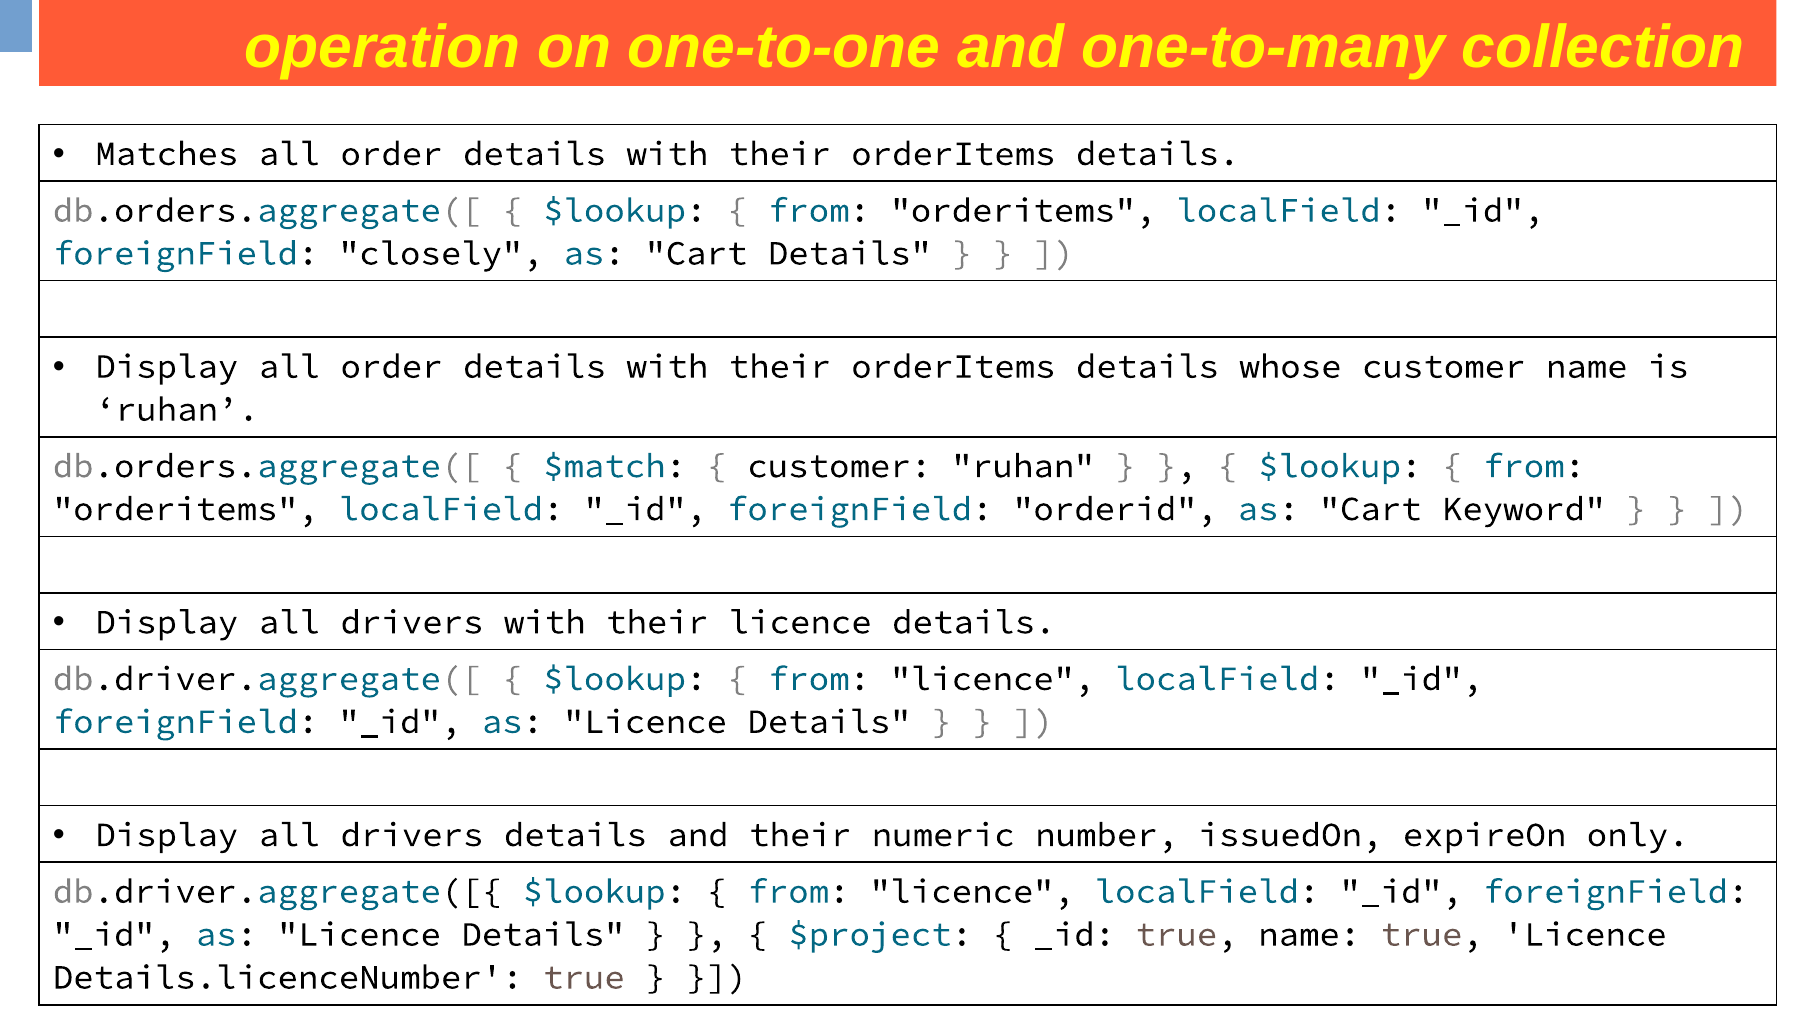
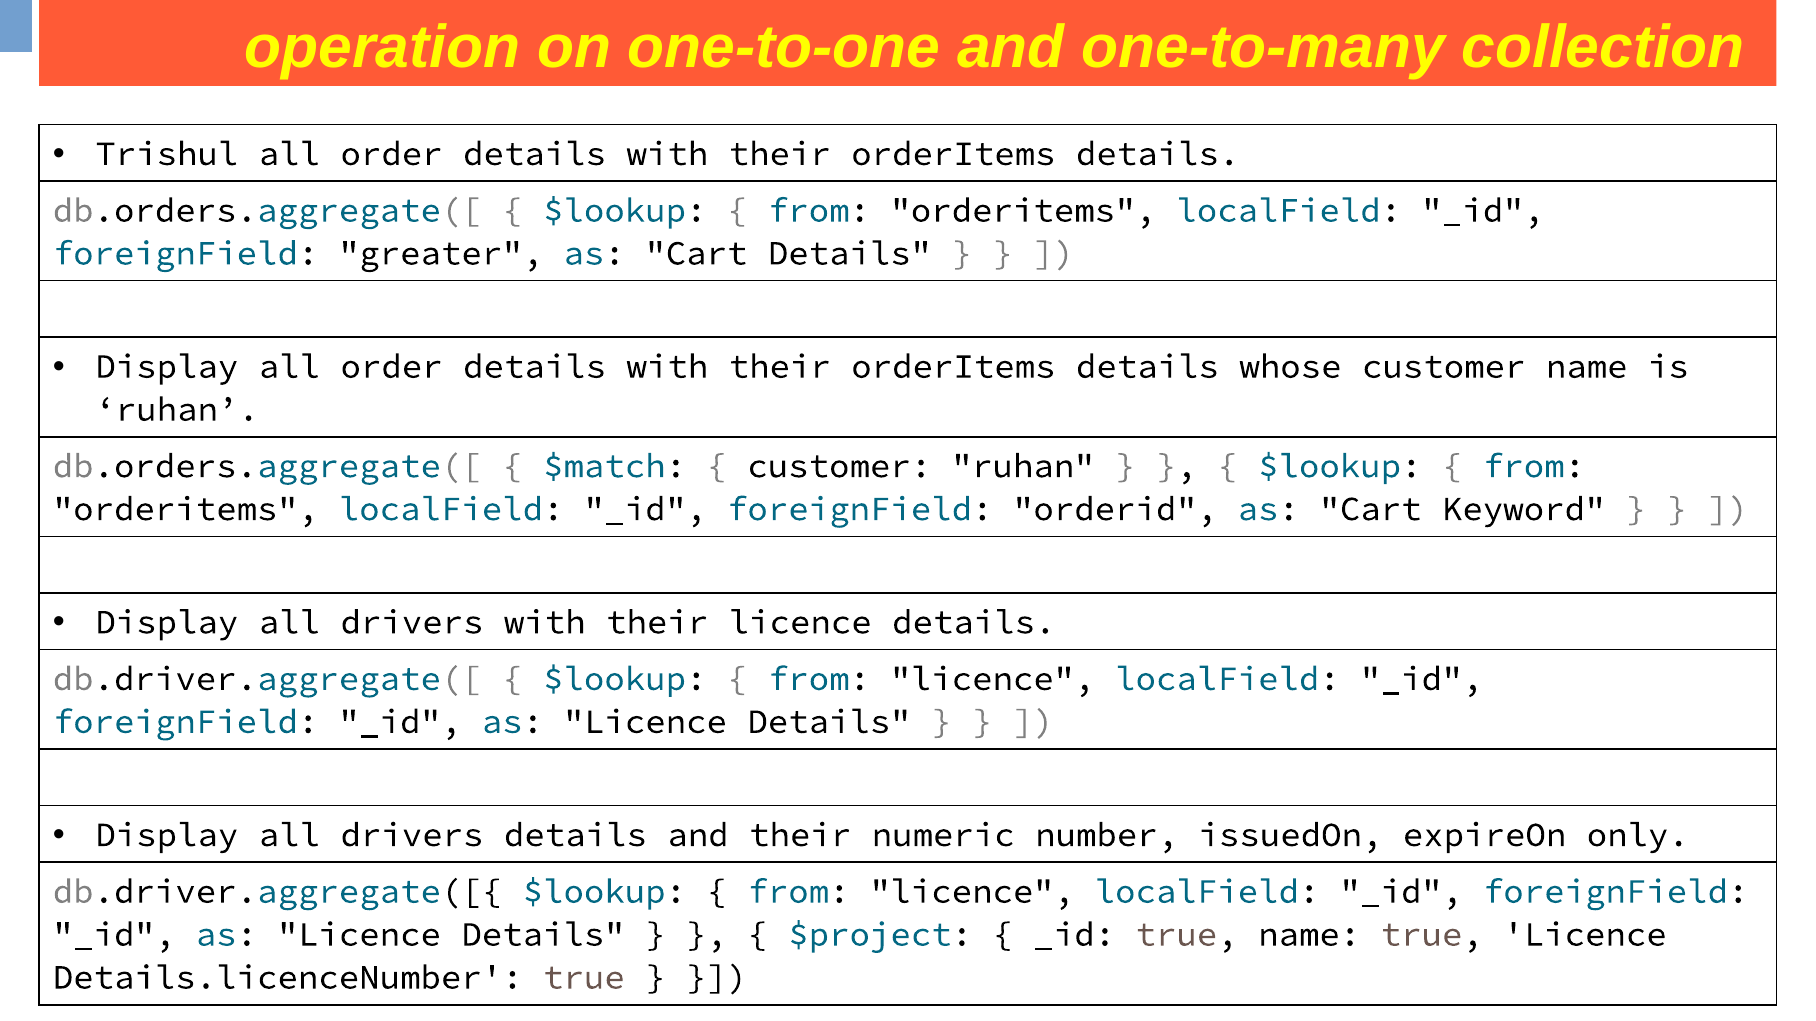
Matches: Matches -> Trishul (167, 154)
closely: closely -> greater (441, 253)
